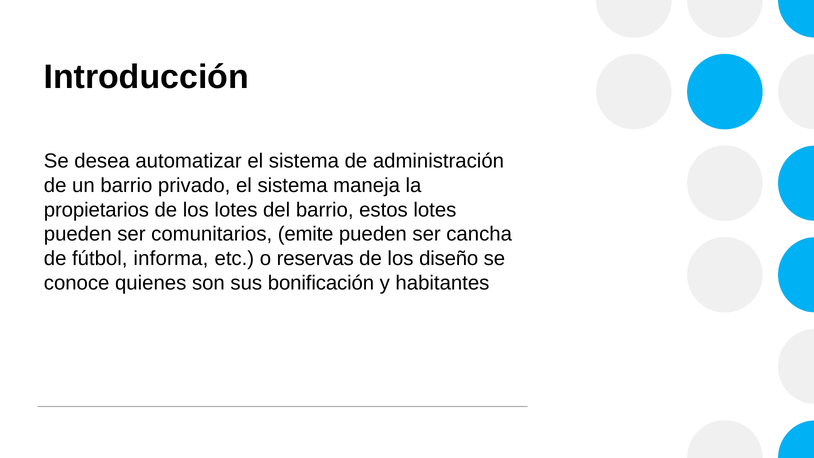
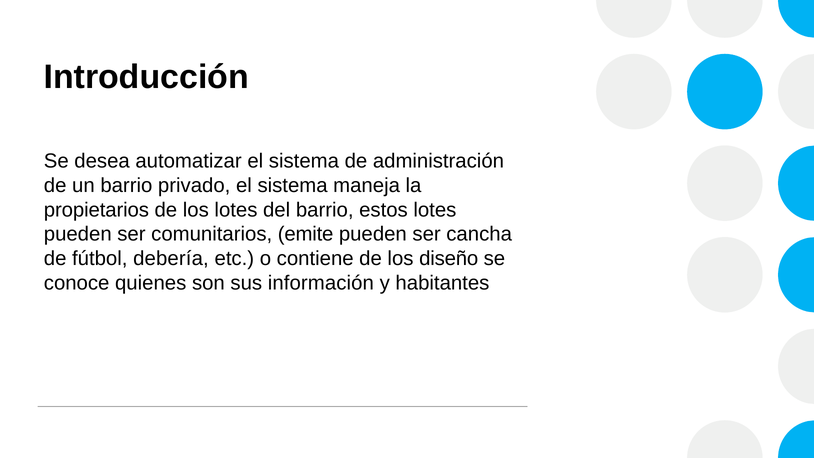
informa: informa -> debería (171, 259)
reservas: reservas -> contiene (315, 259)
bonificación: bonificación -> información (321, 283)
